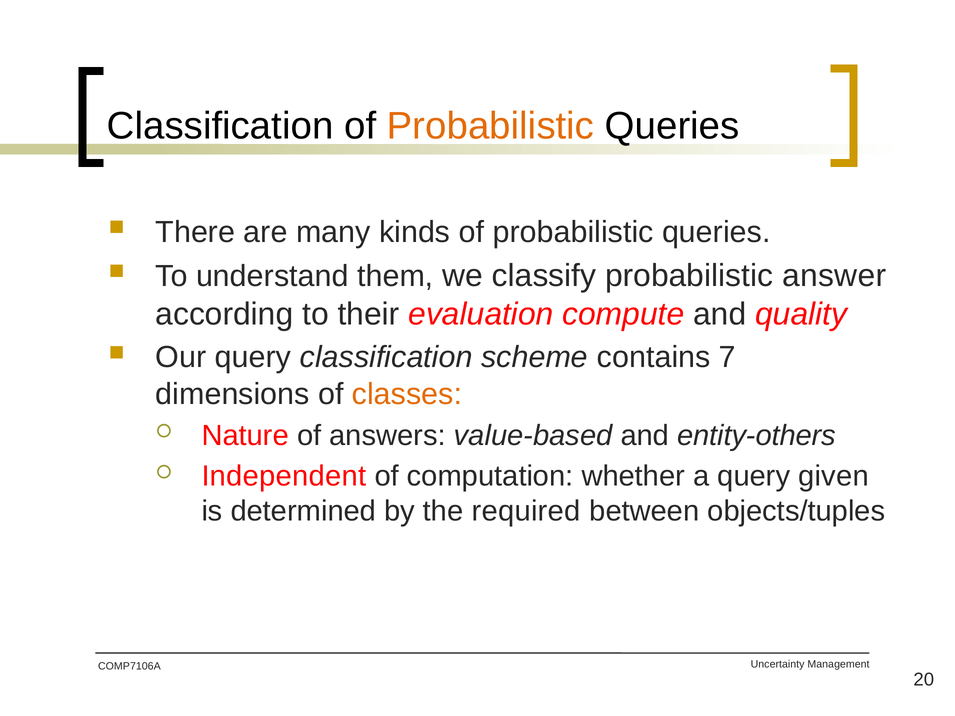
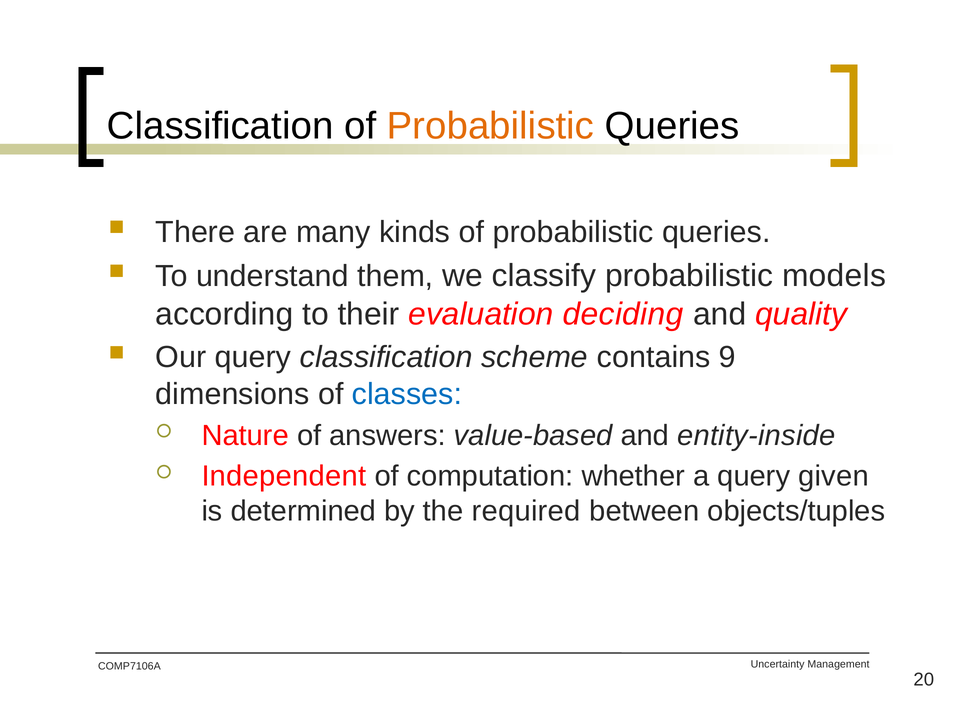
answer: answer -> models (834, 276)
compute: compute -> deciding (623, 314)
7: 7 -> 9 (727, 358)
classes colour: orange -> blue (407, 394)
entity-others: entity-others -> entity-inside (756, 436)
